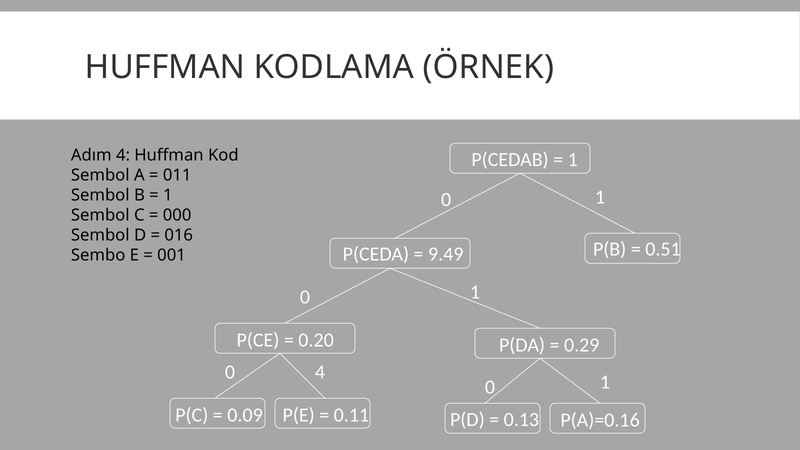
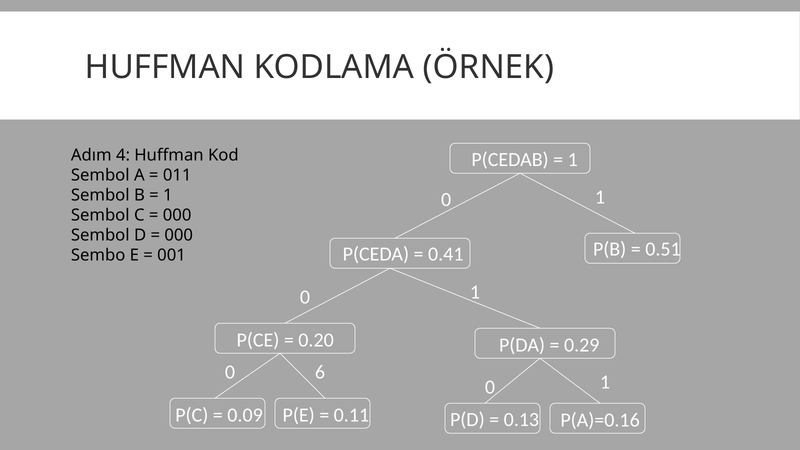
016: 016 -> 000 (179, 235)
9.49: 9.49 -> 0.41 (446, 254)
0 4: 4 -> 6 (320, 372)
